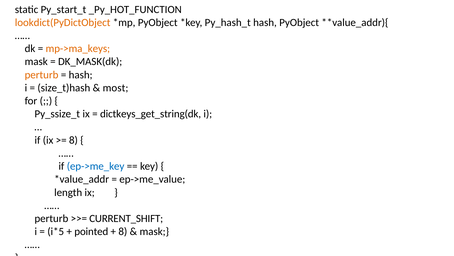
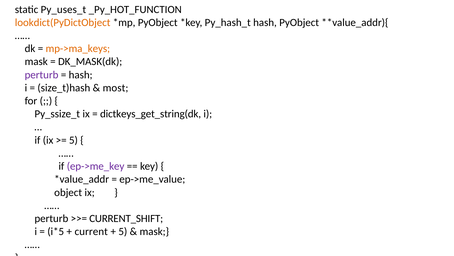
Py_start_t: Py_start_t -> Py_uses_t (63, 9)
perturb colour: orange -> purple (42, 75)
8: 8 -> 5 (73, 140)
ep->me_key colour: blue -> purple (96, 166)
length: length -> object (68, 192)
pointed: pointed -> current (91, 231)
8: 8 -> 5 (123, 231)
